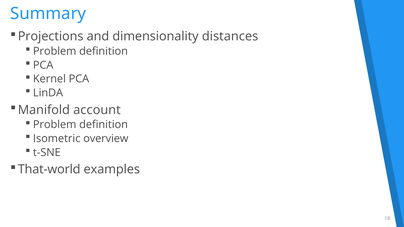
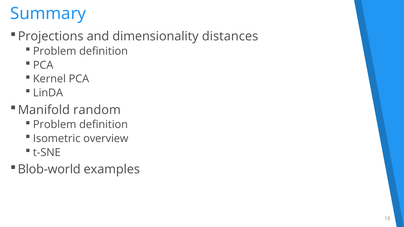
account: account -> random (97, 110)
That-world: That-world -> Blob-world (49, 170)
